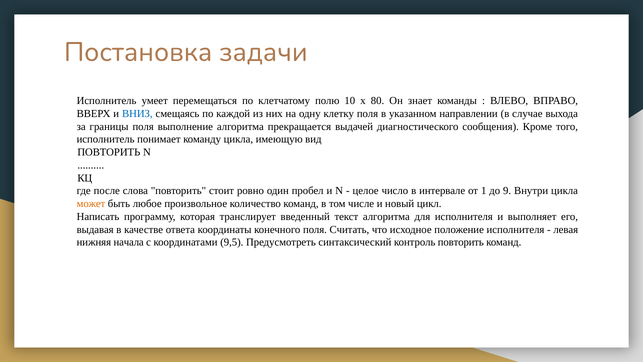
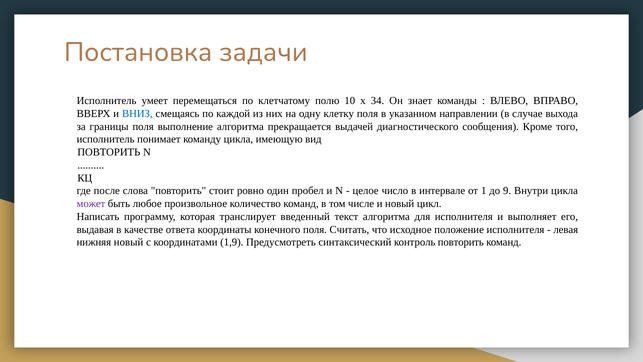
80: 80 -> 34 (377, 101)
может colour: orange -> purple (91, 204)
нижняя начала: начала -> новый (129, 242)
9,5: 9,5 -> 1,9 (232, 242)
